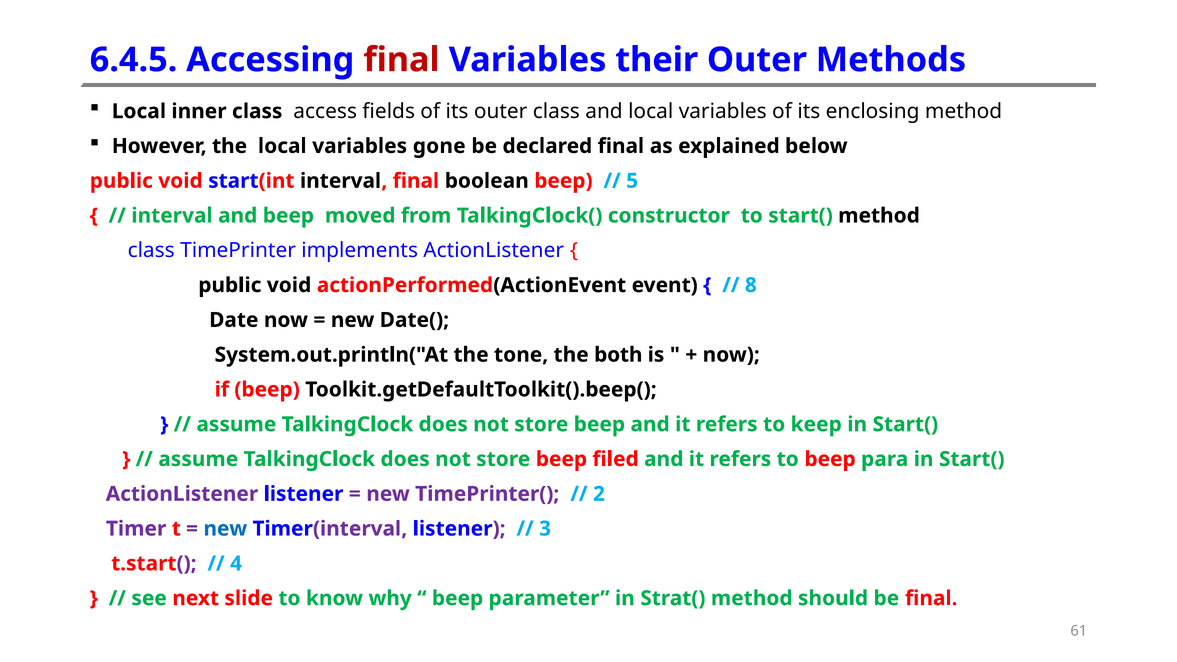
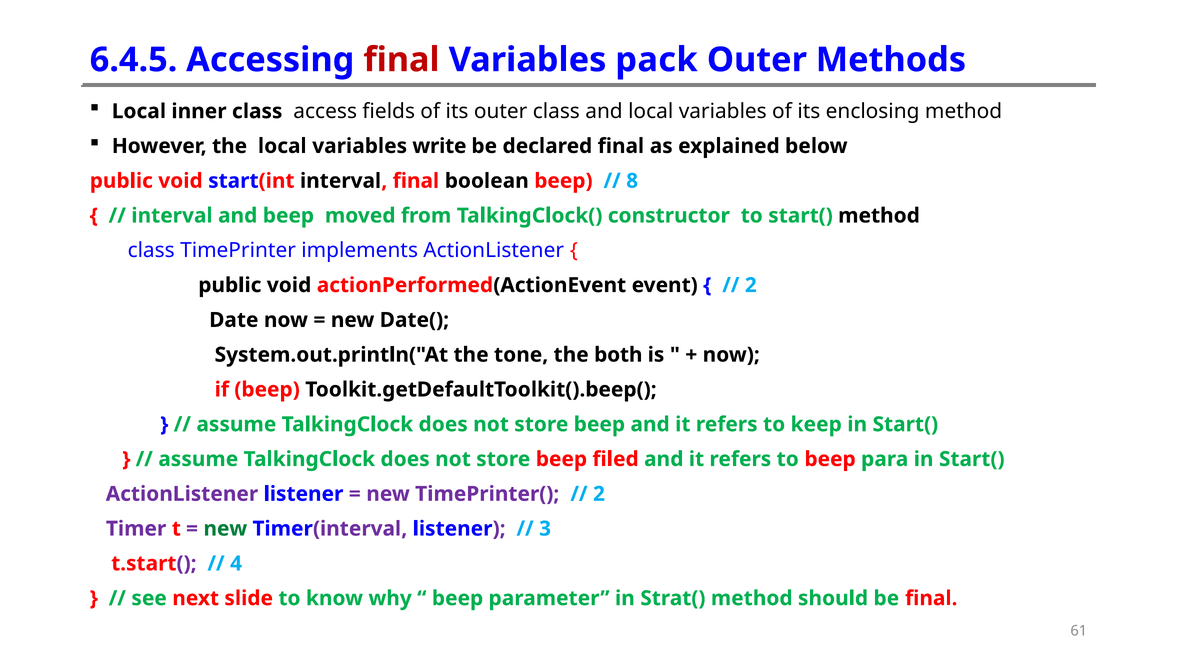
their: their -> pack (656, 60)
gone: gone -> write (439, 146)
5: 5 -> 8 (632, 181)
8: 8 -> 2 (751, 285)
new colour: blue -> green (225, 529)
